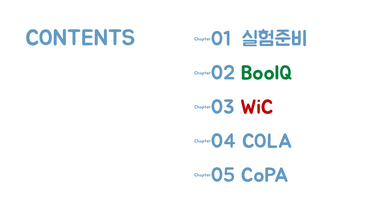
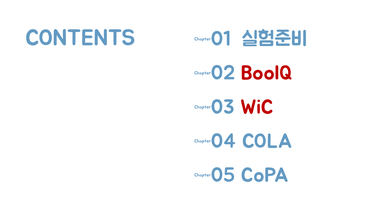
BoolQ colour: green -> red (267, 73)
